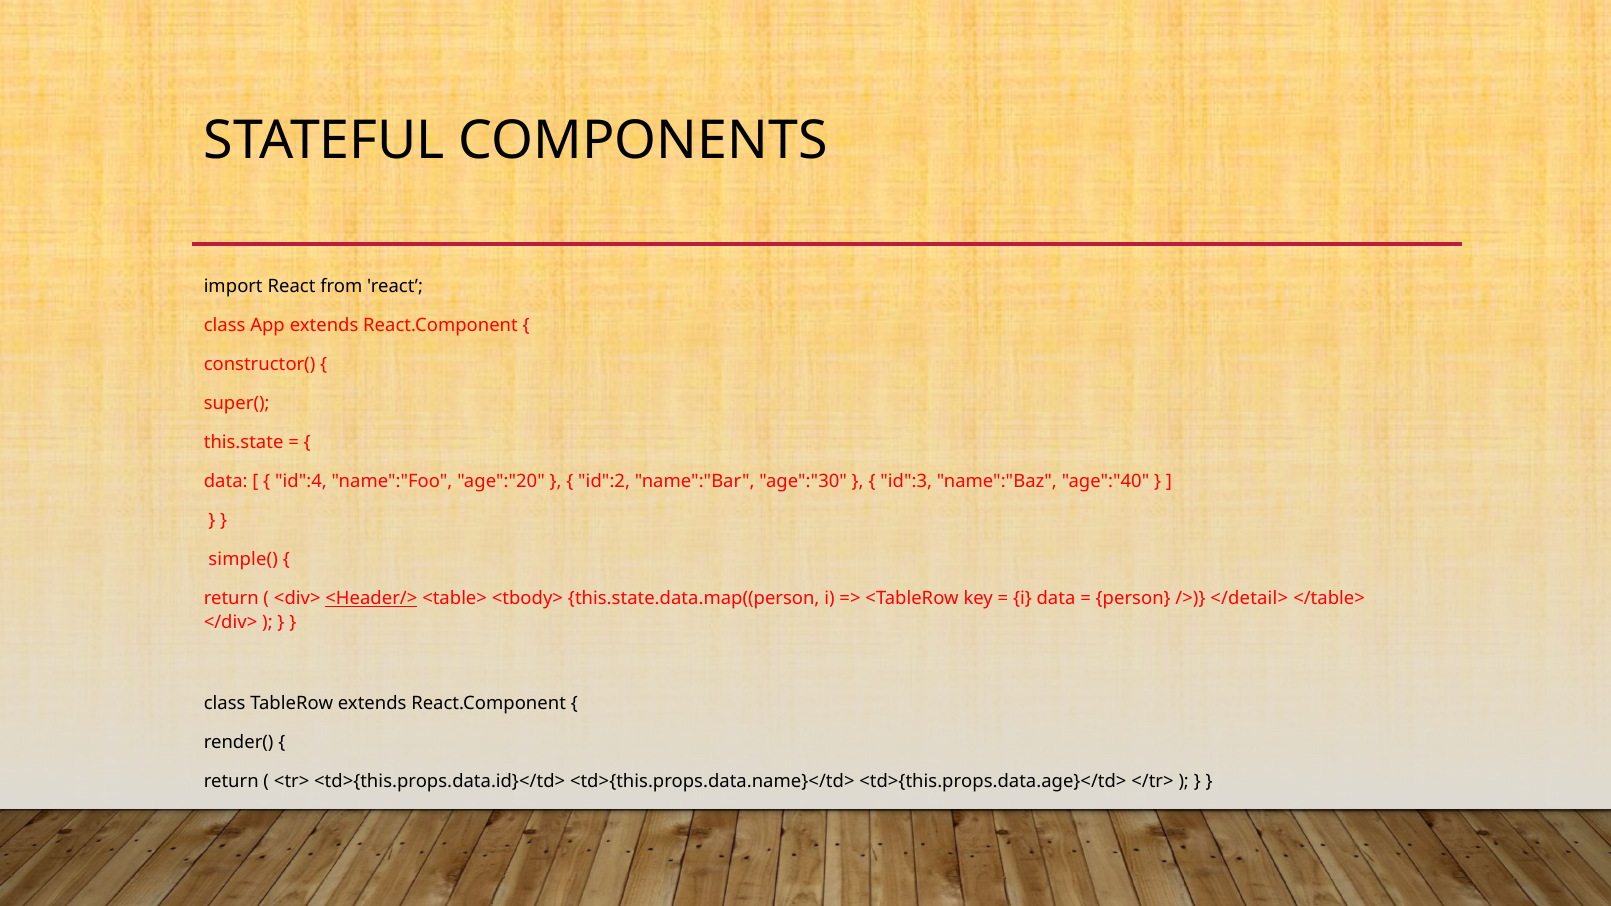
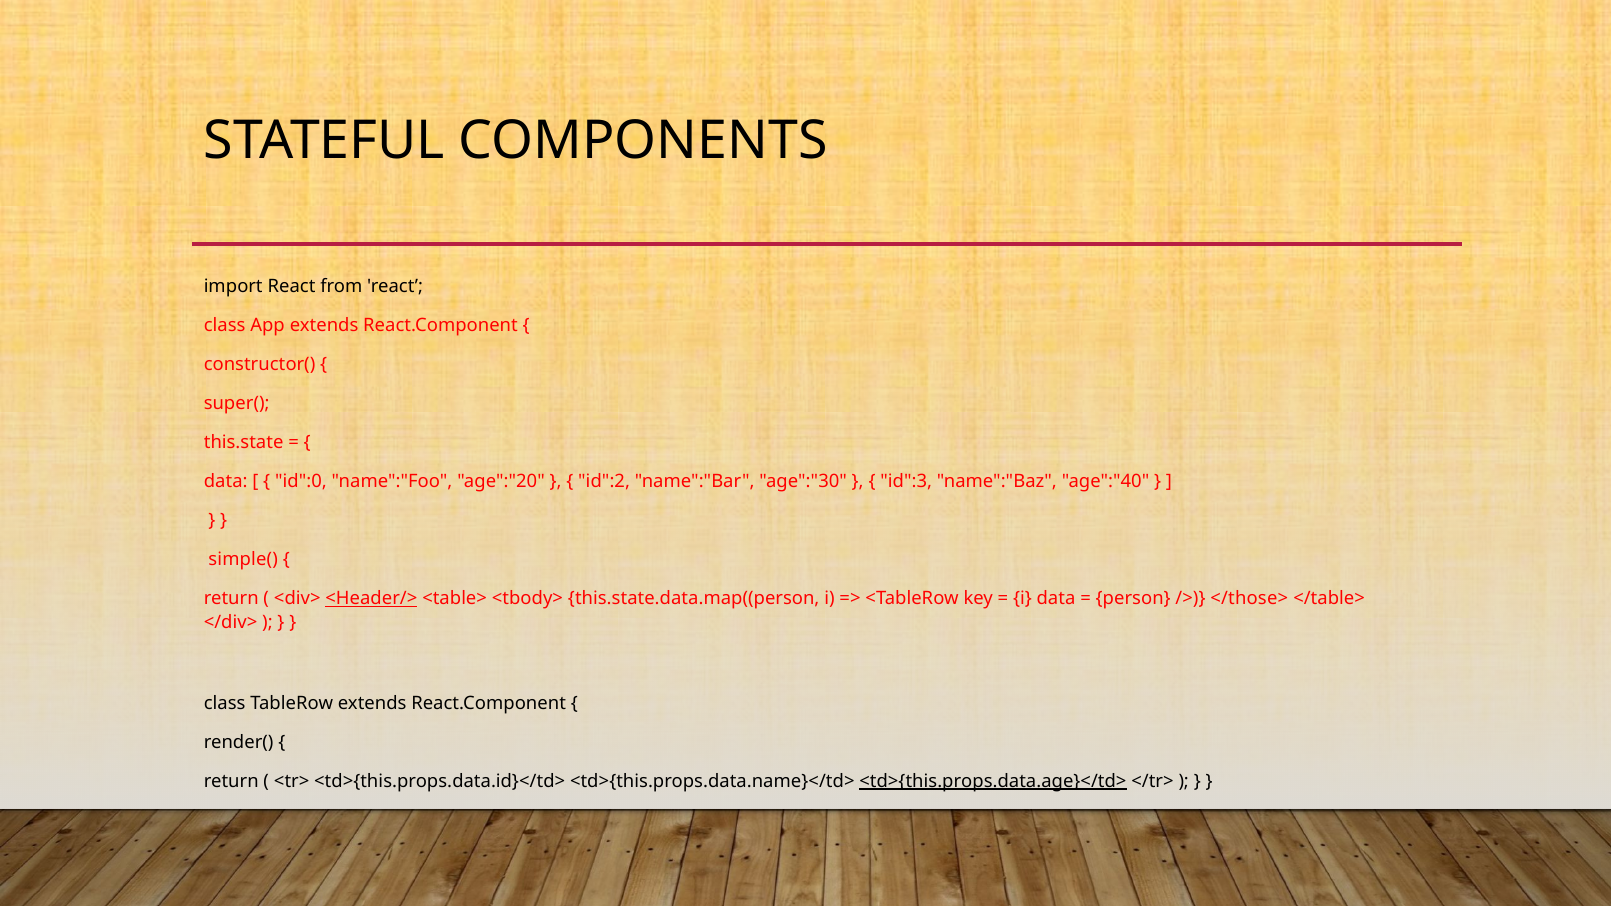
id":4: id":4 -> id":0 (301, 482)
</detail>: </detail> -> </those> (1249, 599)
<td>{this.props.data.age}</td> underline: none -> present (993, 781)
